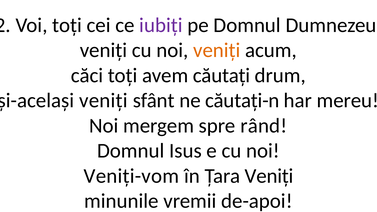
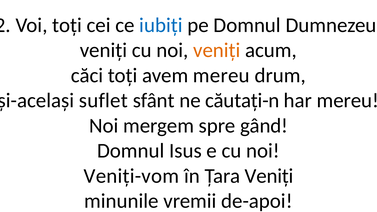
iubiți colour: purple -> blue (161, 25)
avem căutați: căutați -> mereu (221, 75)
veniți: veniți -> suflet (103, 101)
rând: rând -> gând (264, 126)
